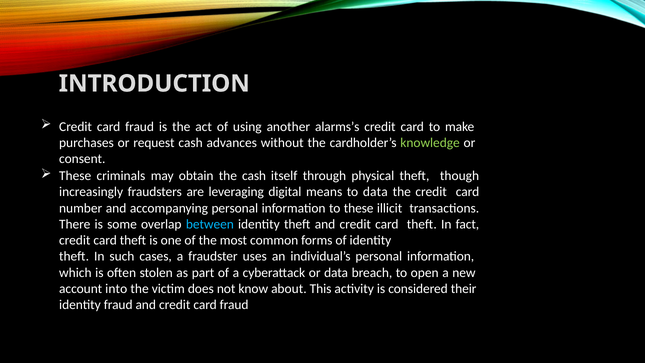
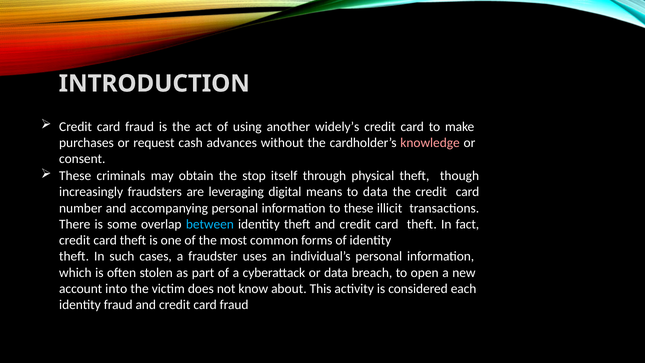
alarms’s: alarms’s -> widely’s (337, 127)
knowledge colour: light green -> pink (430, 143)
the cash: cash -> stop (254, 176)
their: their -> each (464, 289)
